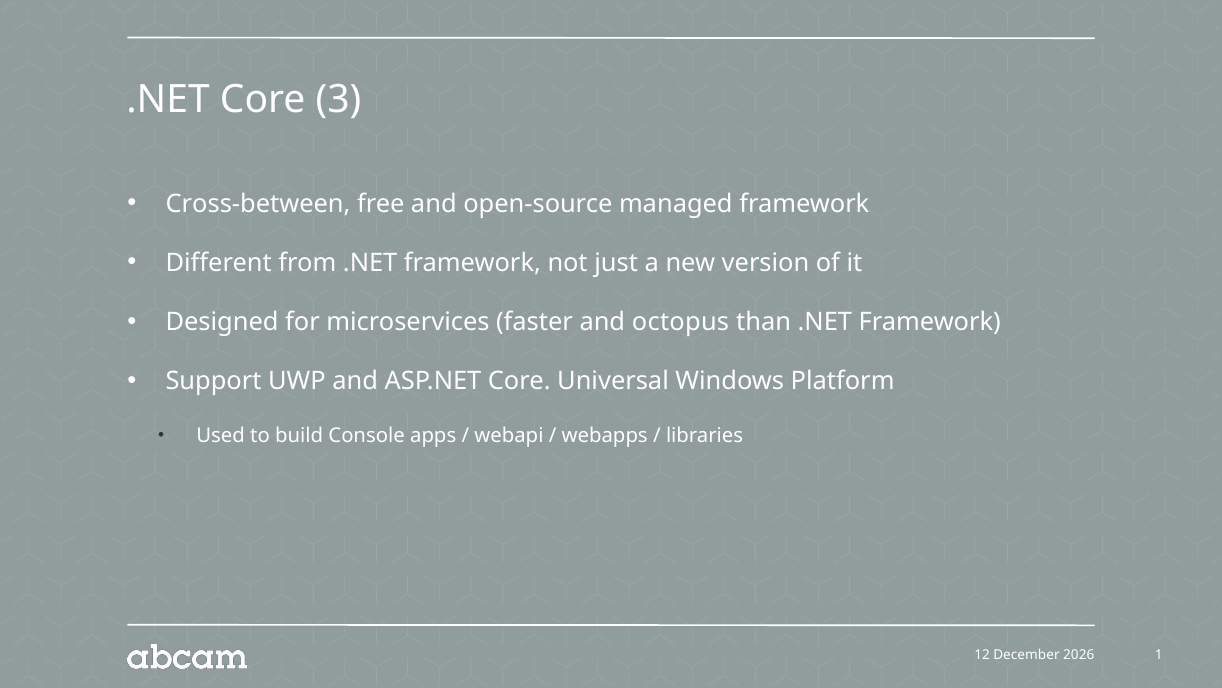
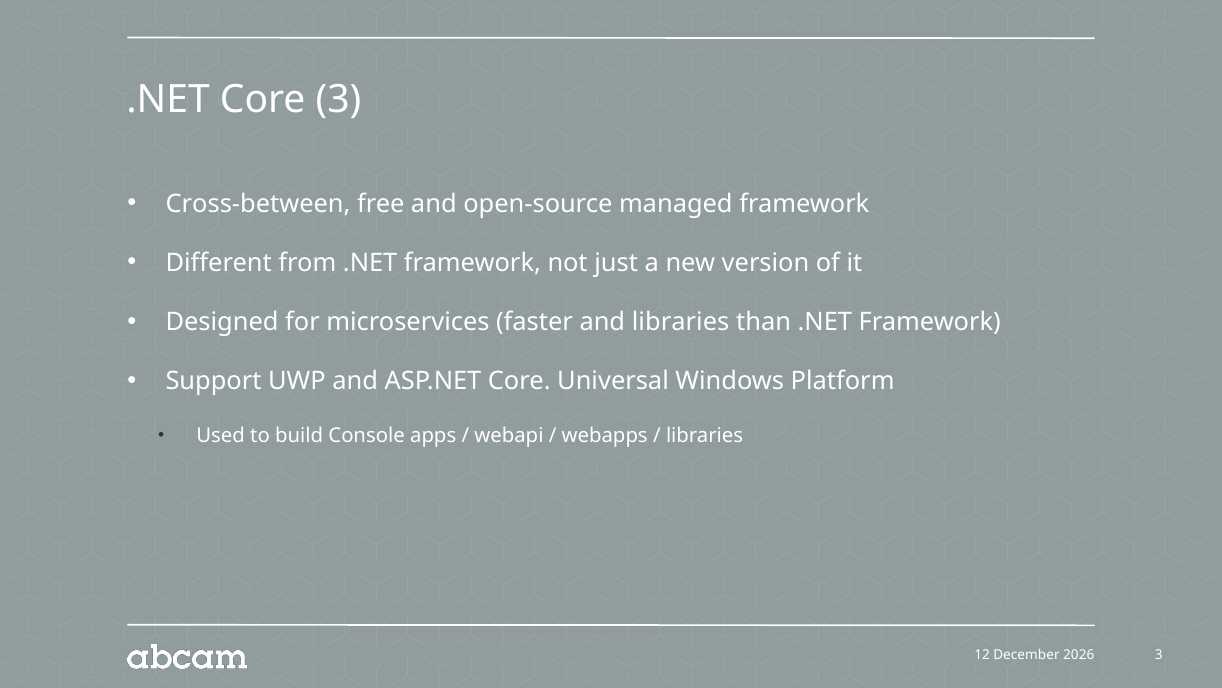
and octopus: octopus -> libraries (681, 322)
1: 1 -> 3 (1159, 654)
